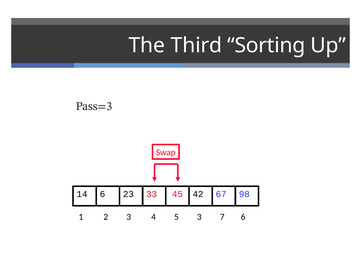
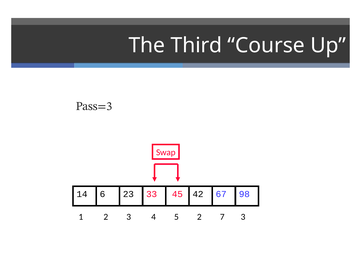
Sorting: Sorting -> Course (266, 45)
5 3: 3 -> 2 (199, 217)
7 6: 6 -> 3 (243, 217)
